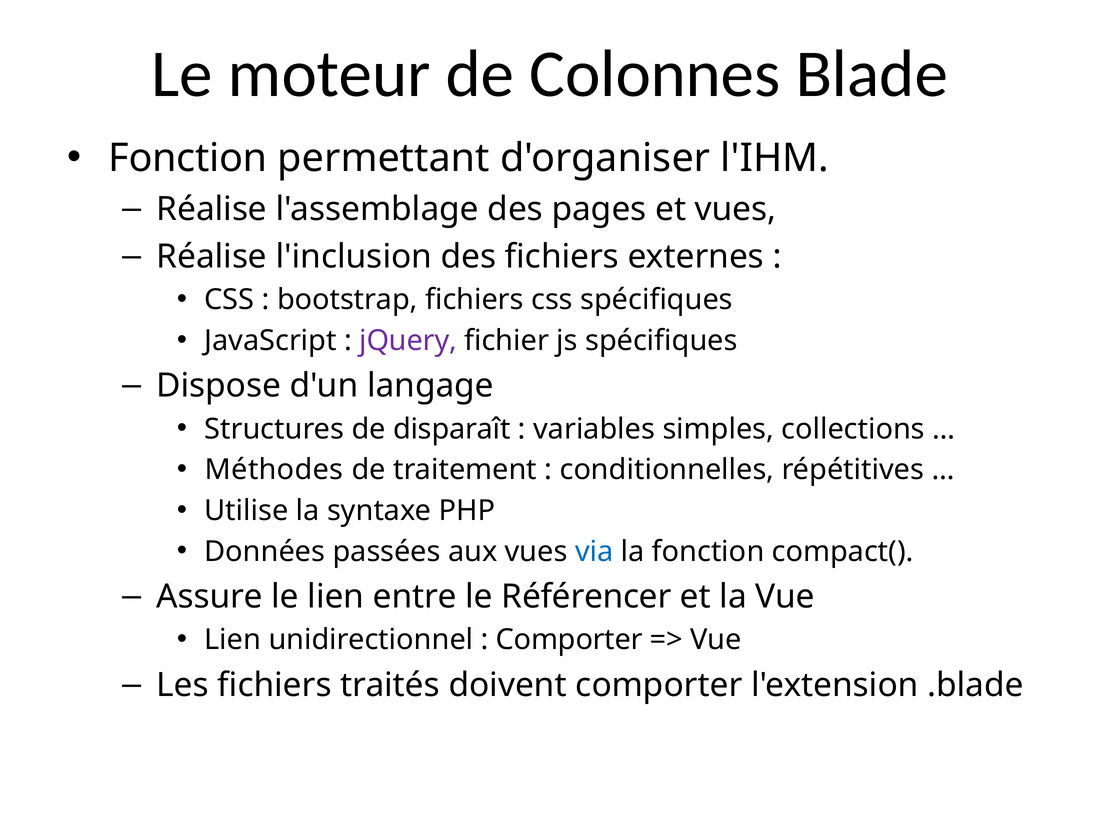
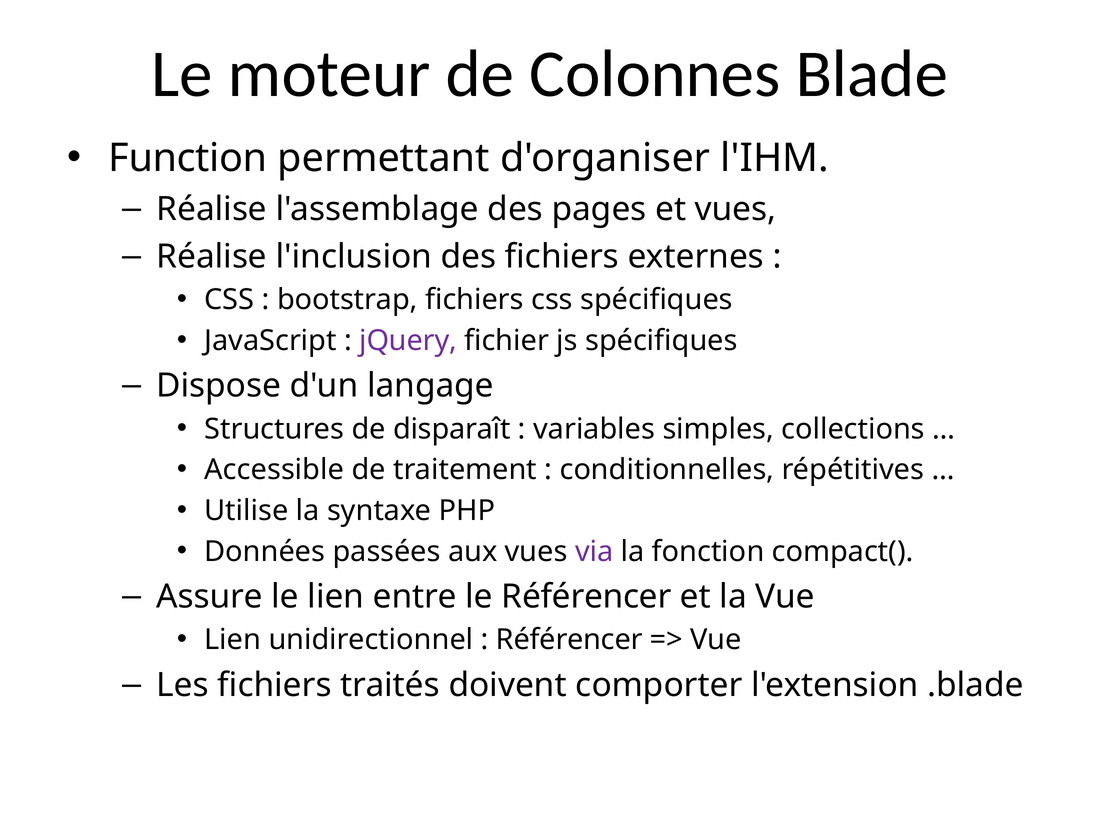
Fonction: Fonction -> Function (188, 158)
Méthodes: Méthodes -> Accessible (274, 470)
via colour: blue -> purple (594, 552)
Comporter: Comporter -> Référencer (569, 640)
